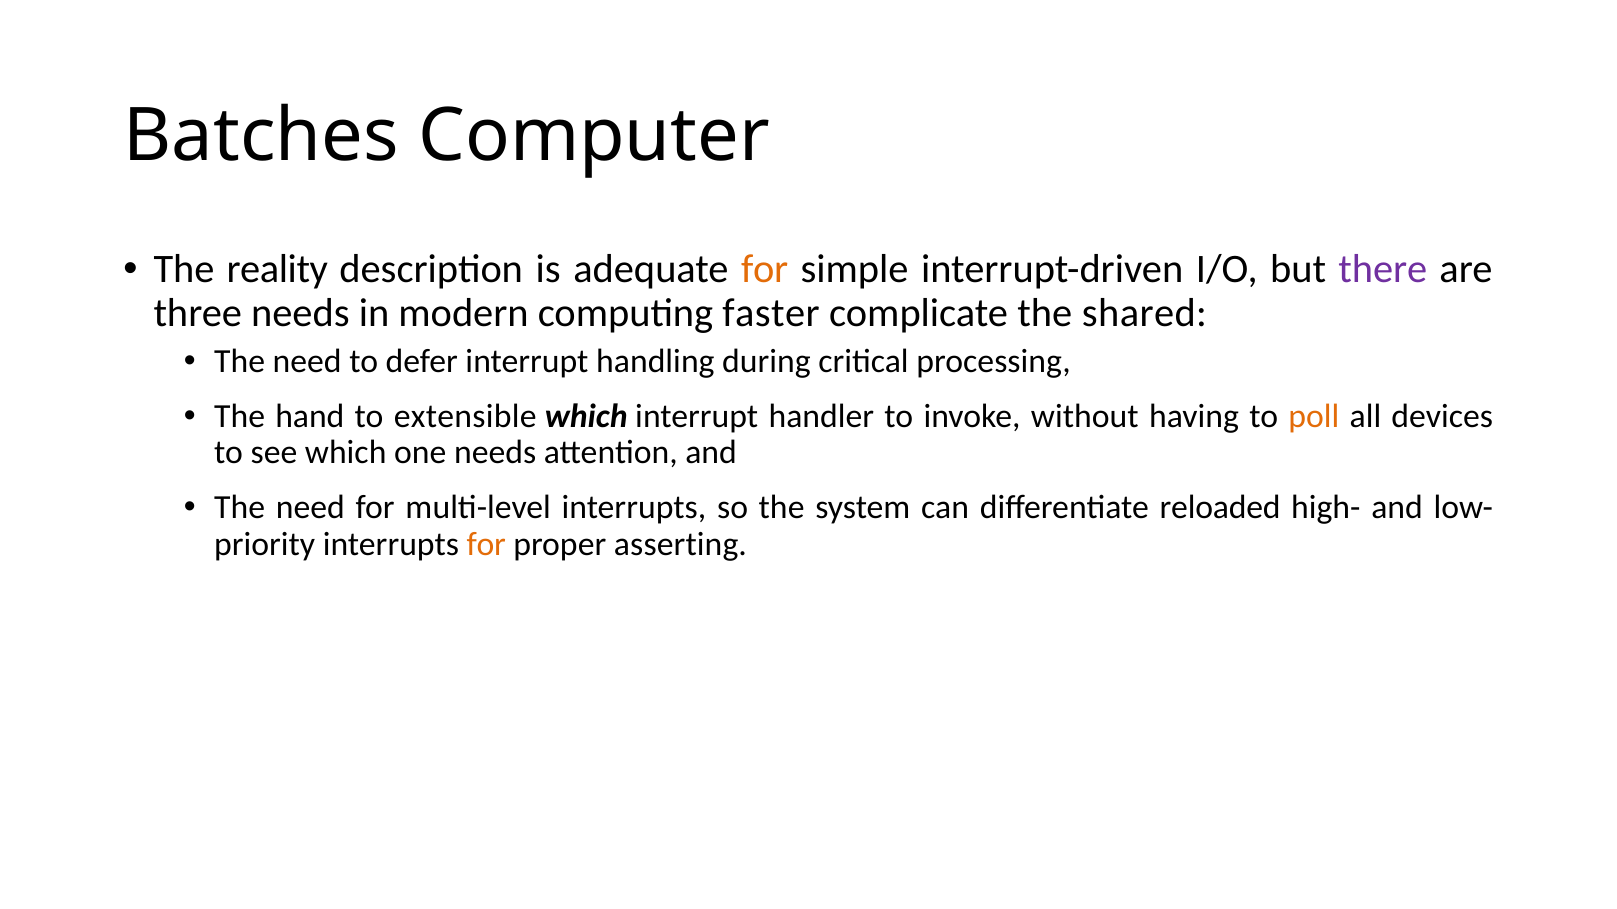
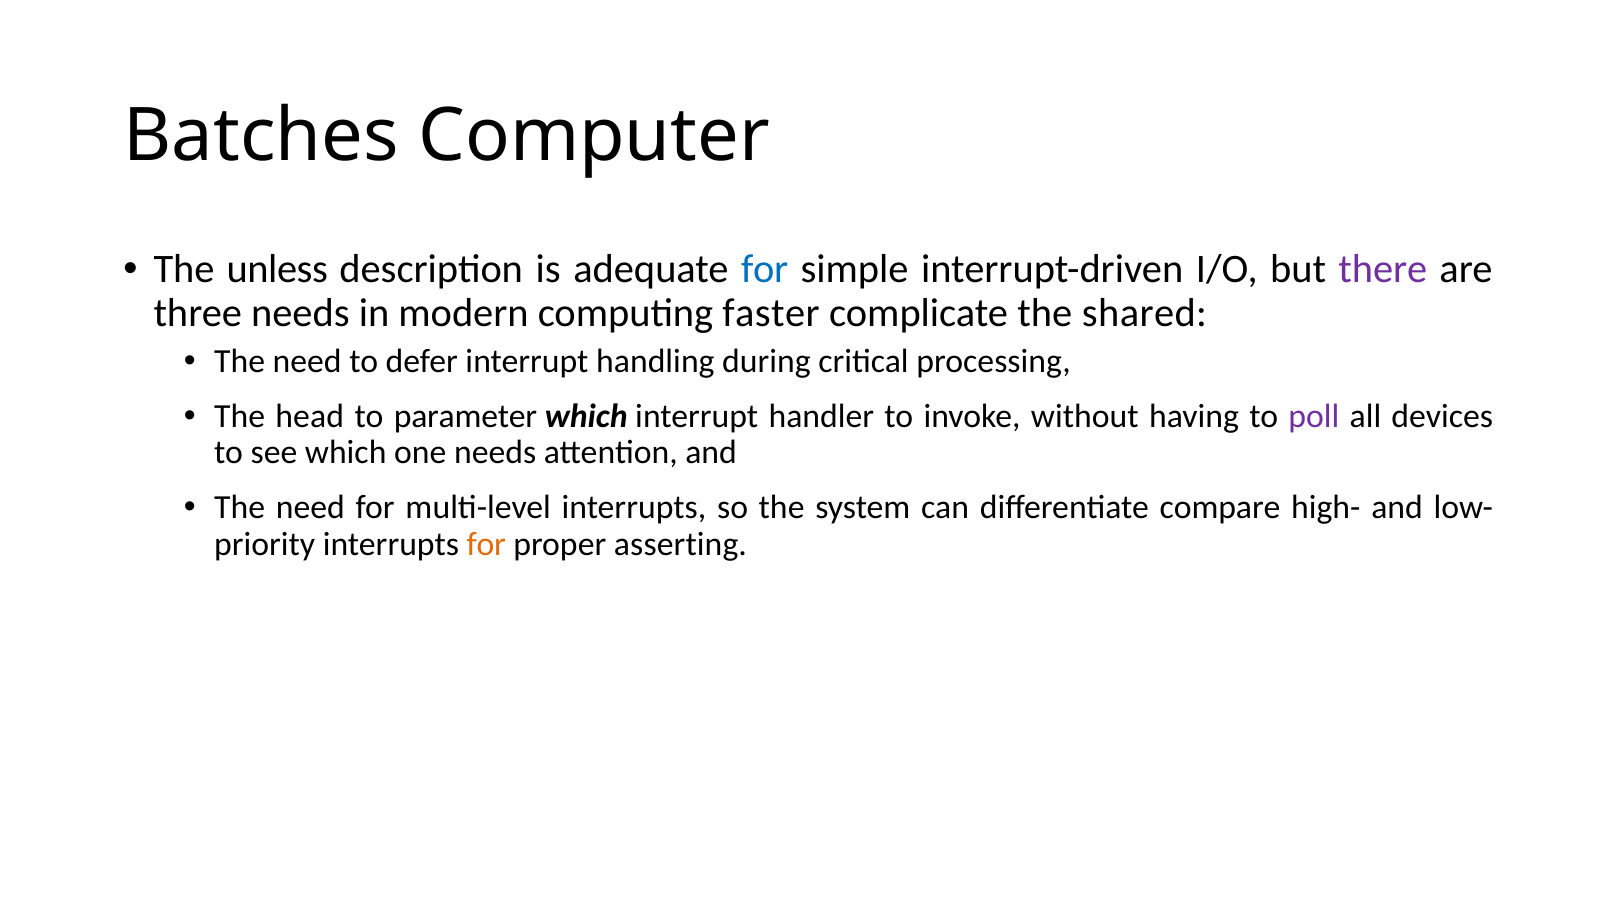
reality: reality -> unless (277, 270)
for colour: orange -> blue (765, 270)
hand: hand -> head (310, 417)
extensible: extensible -> parameter (465, 417)
poll colour: orange -> purple (1314, 417)
reloaded: reloaded -> compare (1220, 508)
